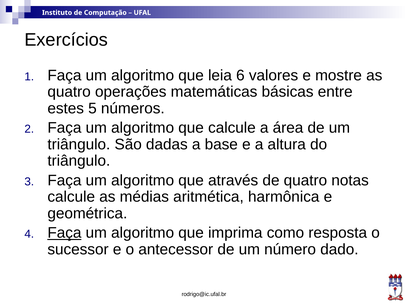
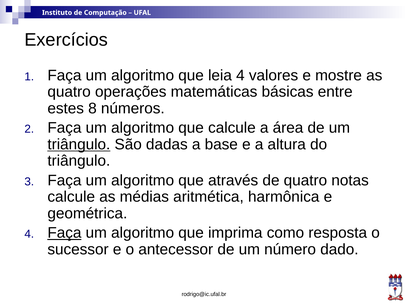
leia 6: 6 -> 4 (240, 75)
5: 5 -> 8 (92, 108)
triângulo underline: none -> present (79, 144)
